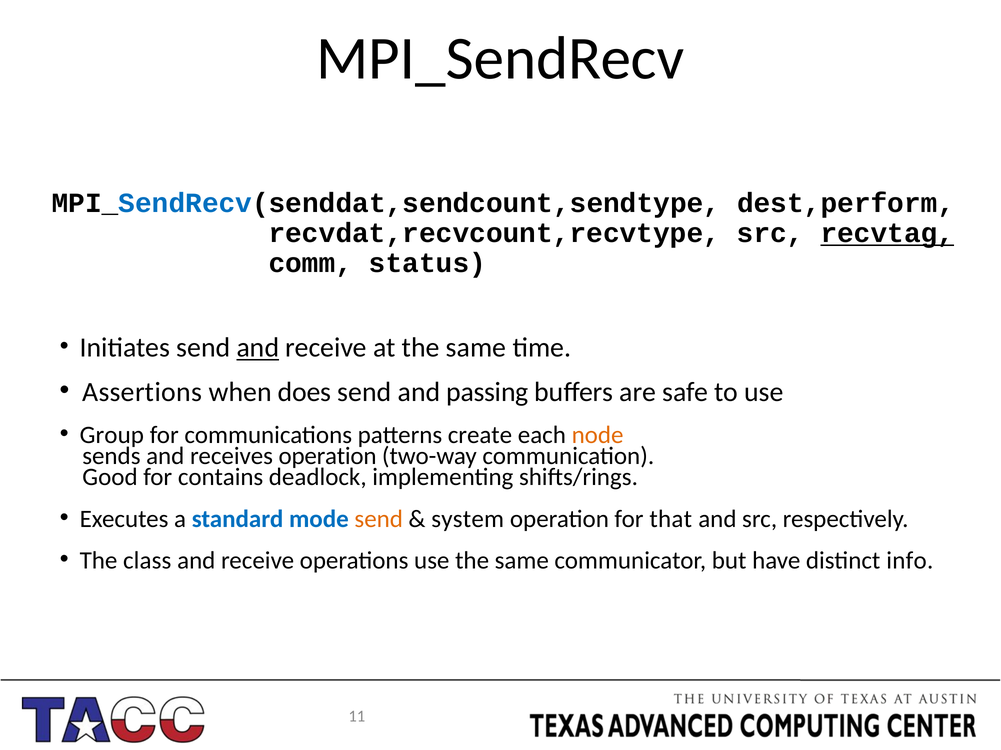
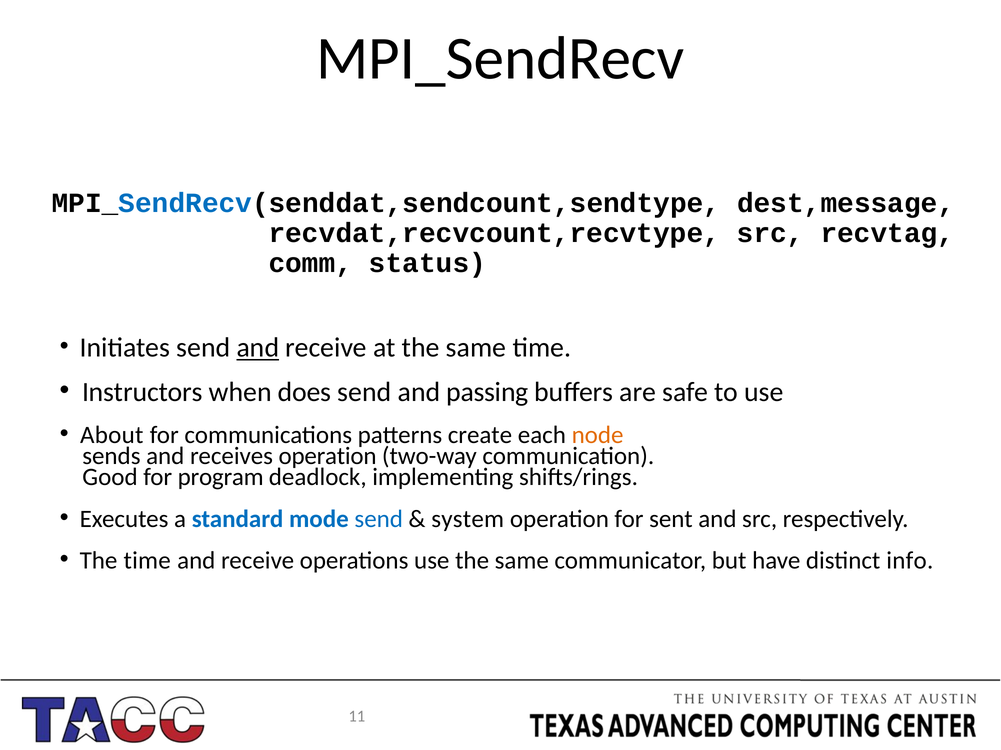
dest,perform: dest,perform -> dest,message (846, 203)
recvtag underline: present -> none (887, 234)
Assertions: Assertions -> Instructors (142, 392)
Group: Group -> About (112, 436)
contains: contains -> program (221, 478)
send colour: orange -> blue (379, 519)
that: that -> sent (671, 519)
The class: class -> time (147, 561)
